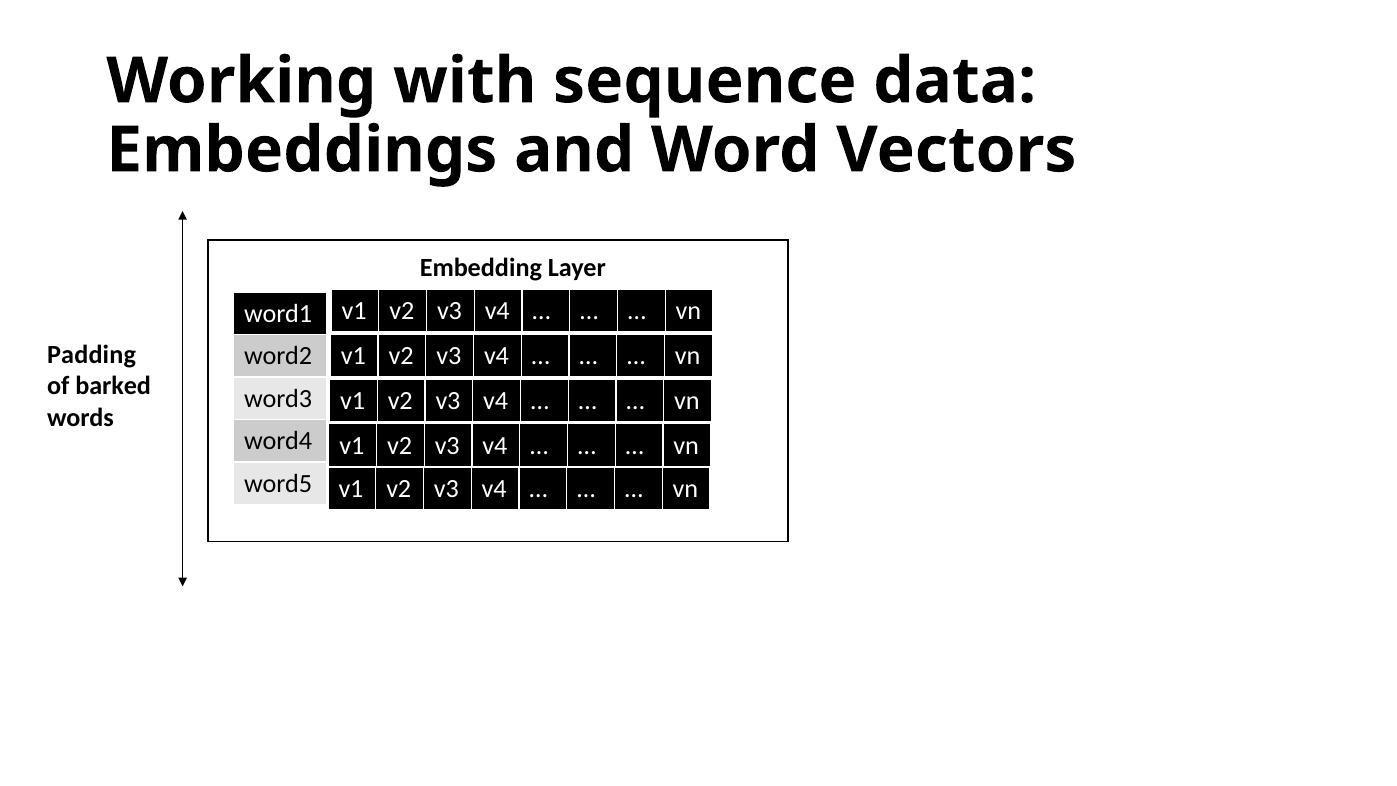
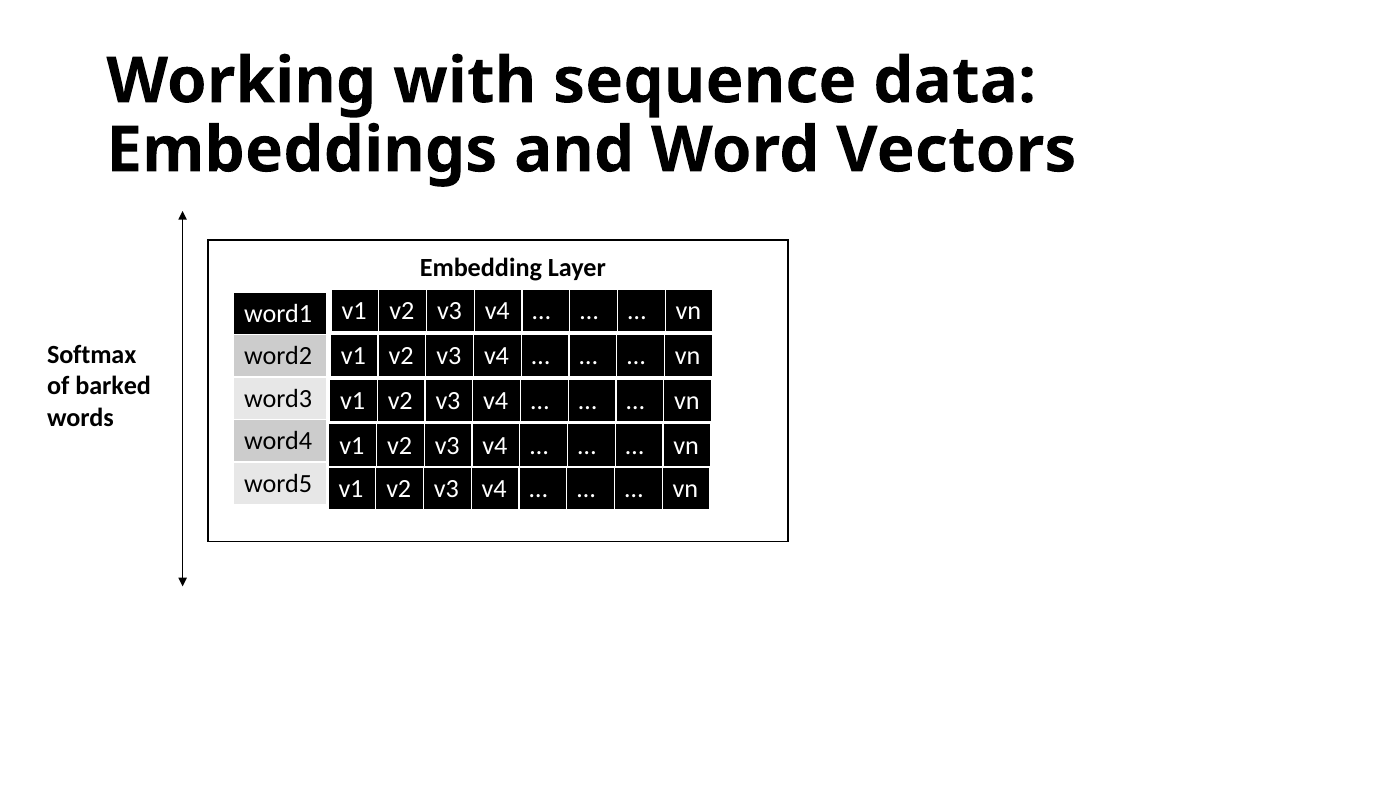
Padding: Padding -> Softmax (92, 355)
